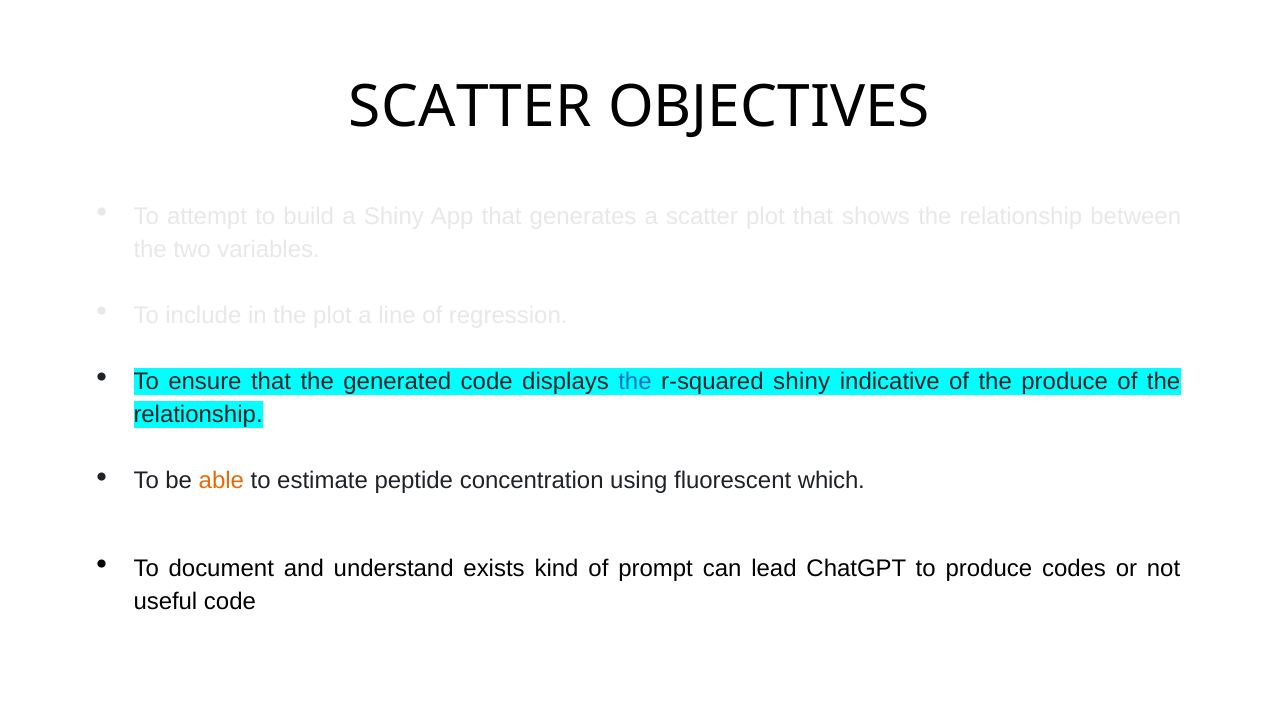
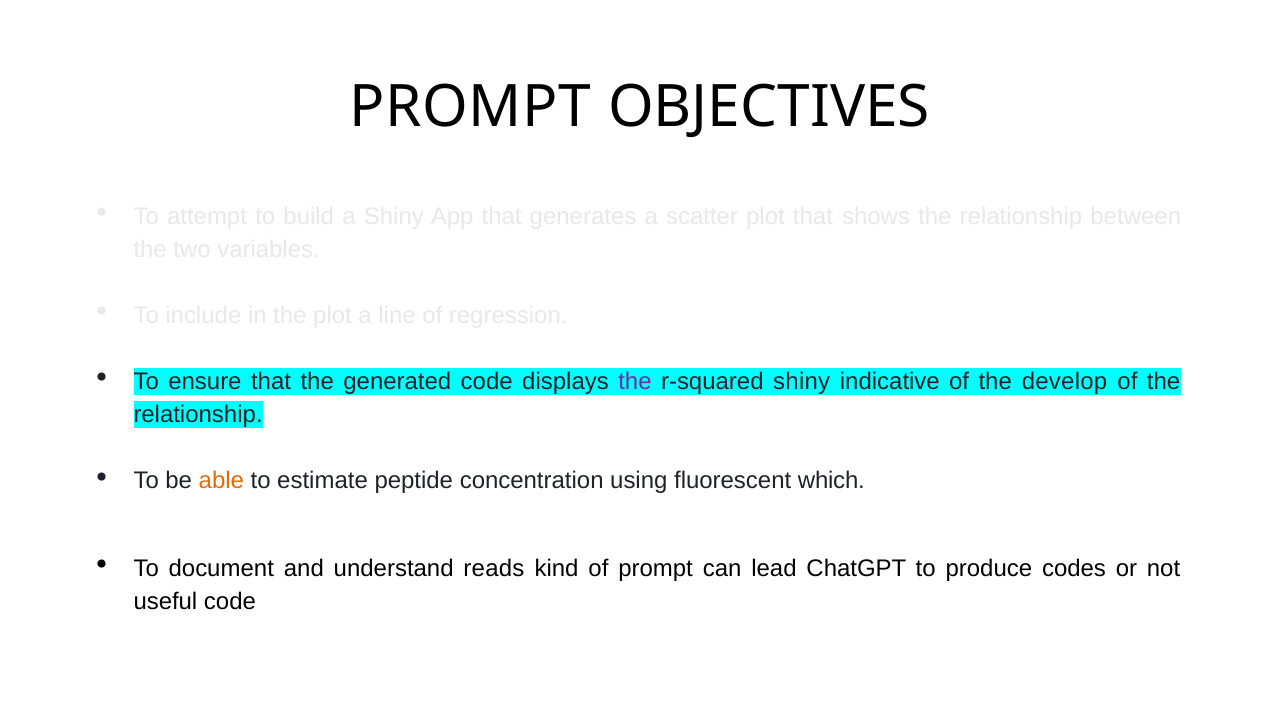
SCATTER: SCATTER -> PROMPT (470, 107)
the colour: blue -> purple (635, 382)
the produce: produce -> develop (1065, 382)
exists: exists -> reads (494, 569)
